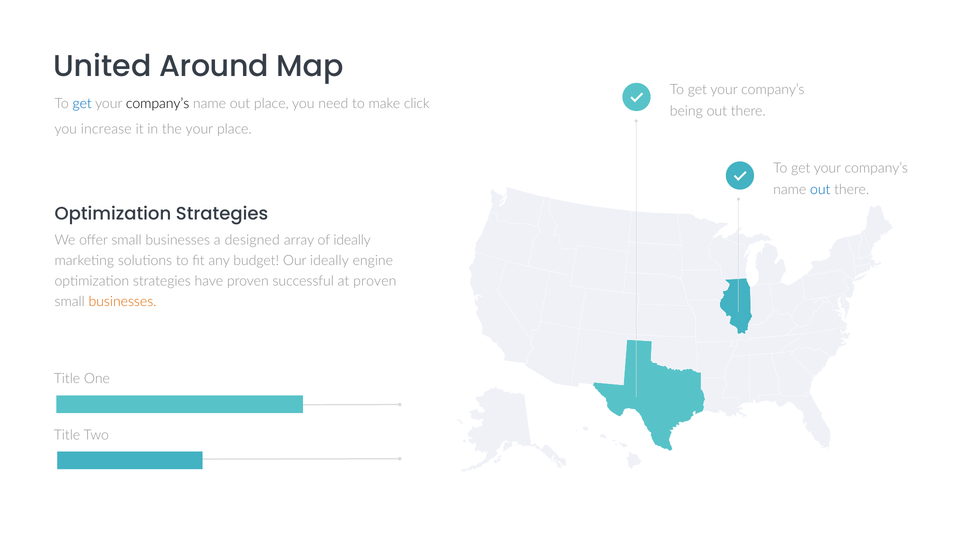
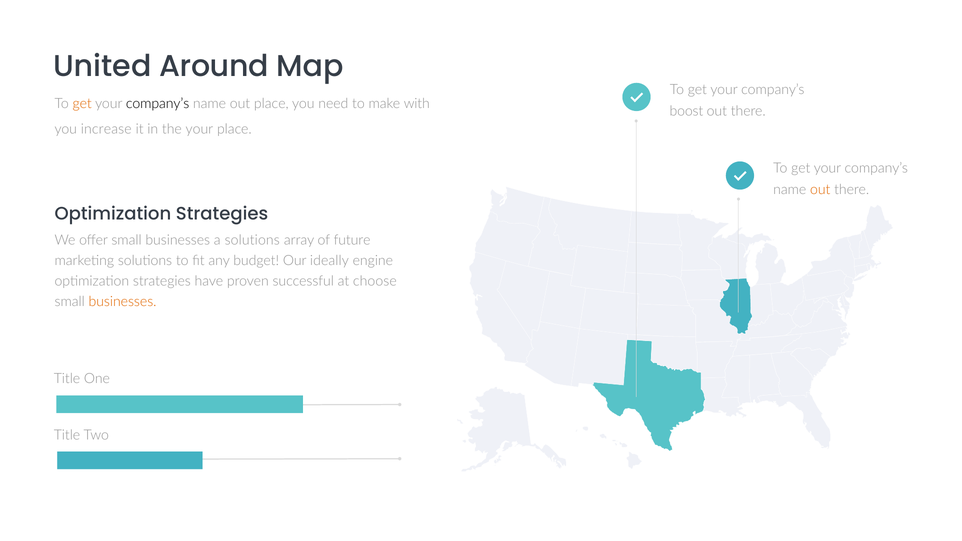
get colour: blue -> orange (82, 104)
click: click -> with (417, 104)
being: being -> boost (686, 111)
out colour: blue -> orange (820, 190)
a designed: designed -> solutions (252, 240)
of ideally: ideally -> future (352, 240)
at proven: proven -> choose (375, 281)
